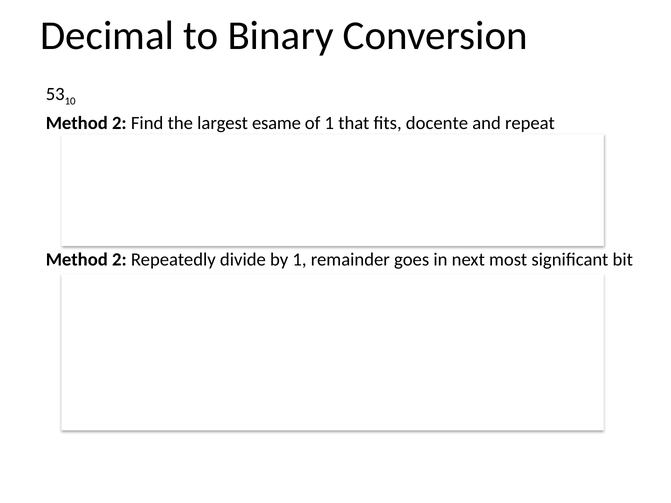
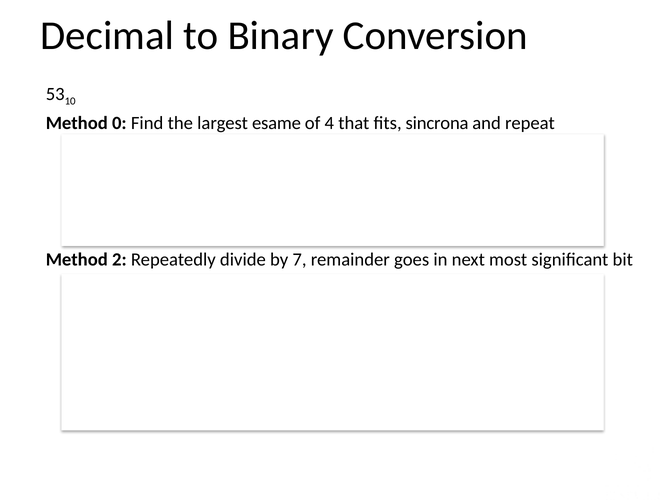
2: 2 -> 0 (119, 123)
of 1: 1 -> 4 (329, 123)
docente: docente -> sincrona (437, 123)
by 1: 1 -> 7 (300, 260)
